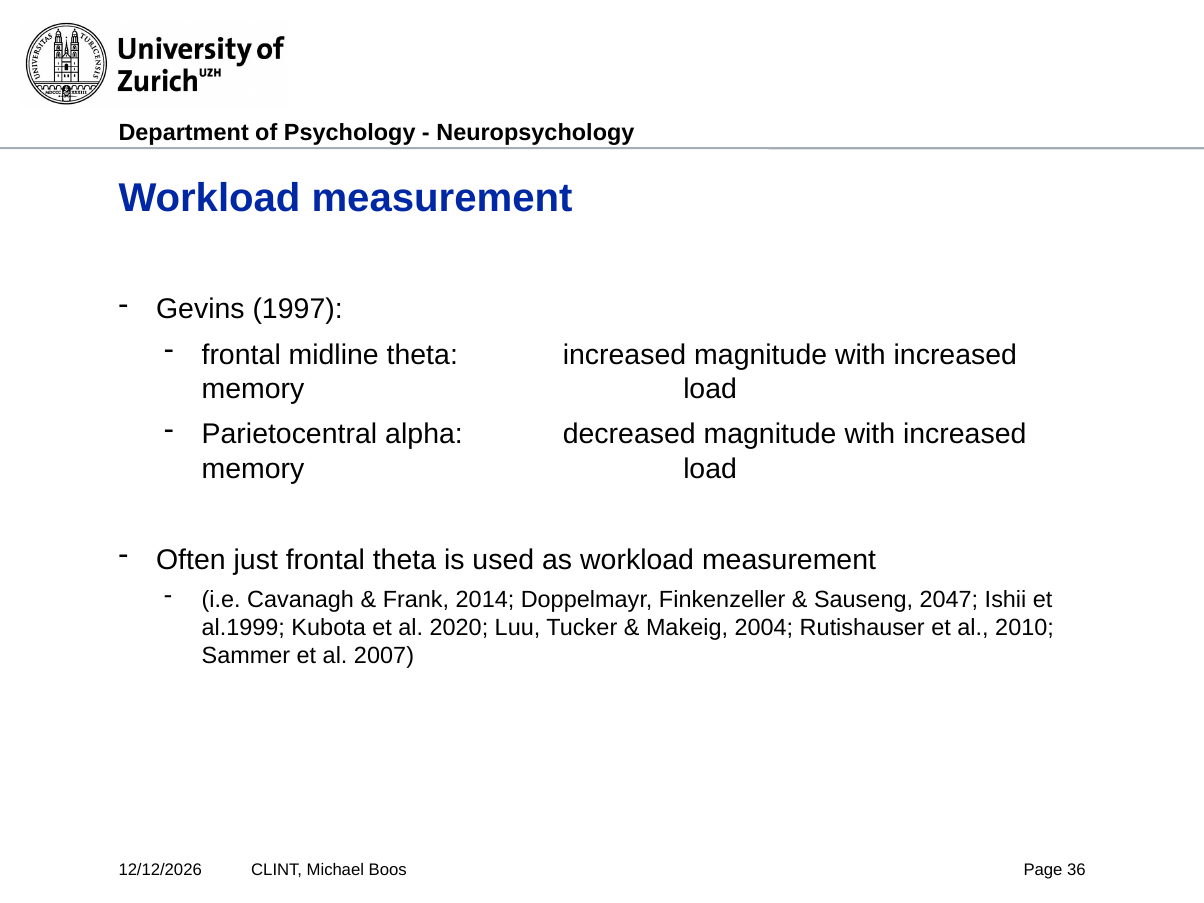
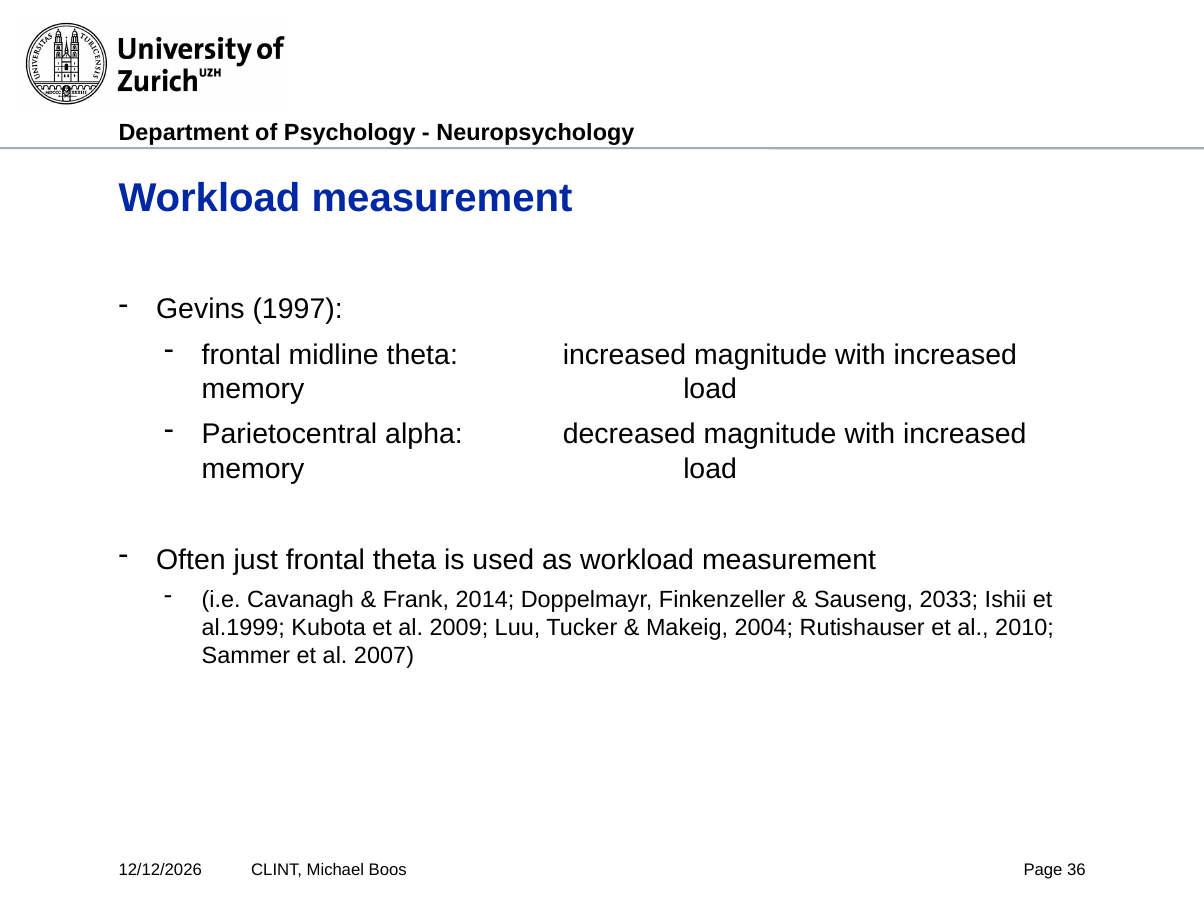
2047: 2047 -> 2033 (949, 600)
2020: 2020 -> 2009 (459, 628)
